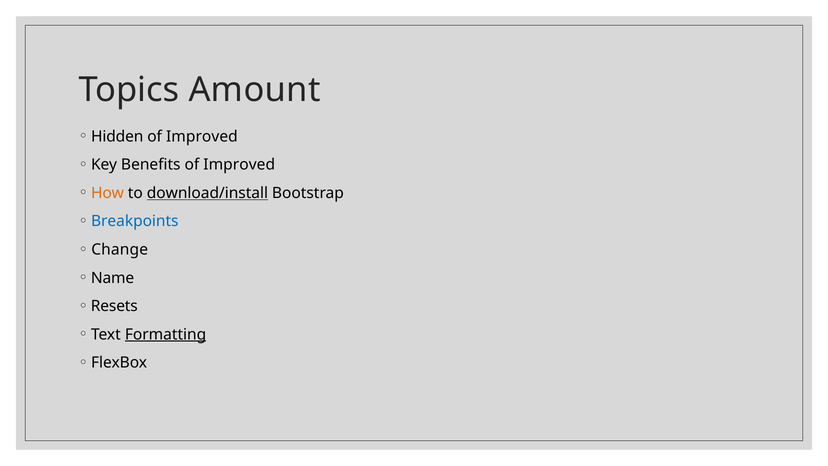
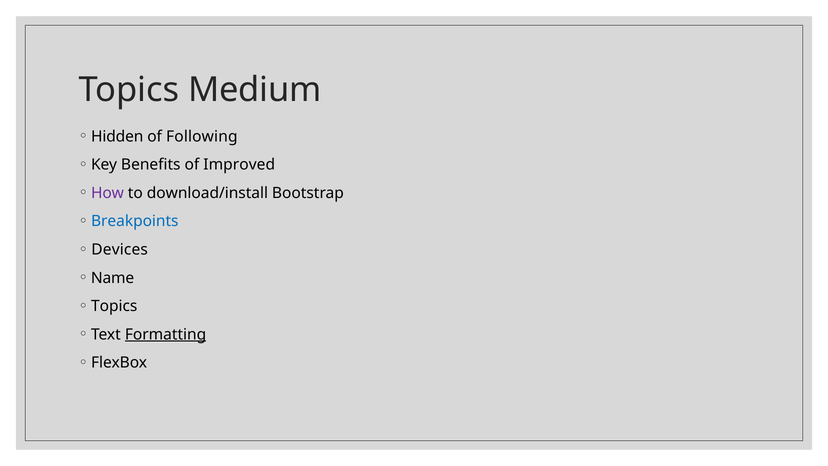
Amount: Amount -> Medium (255, 90)
Improved: Improved -> Following (202, 136)
How colour: orange -> purple (107, 193)
download/install underline: present -> none (207, 193)
Change: Change -> Devices (120, 250)
Resets: Resets -> Topics (114, 306)
